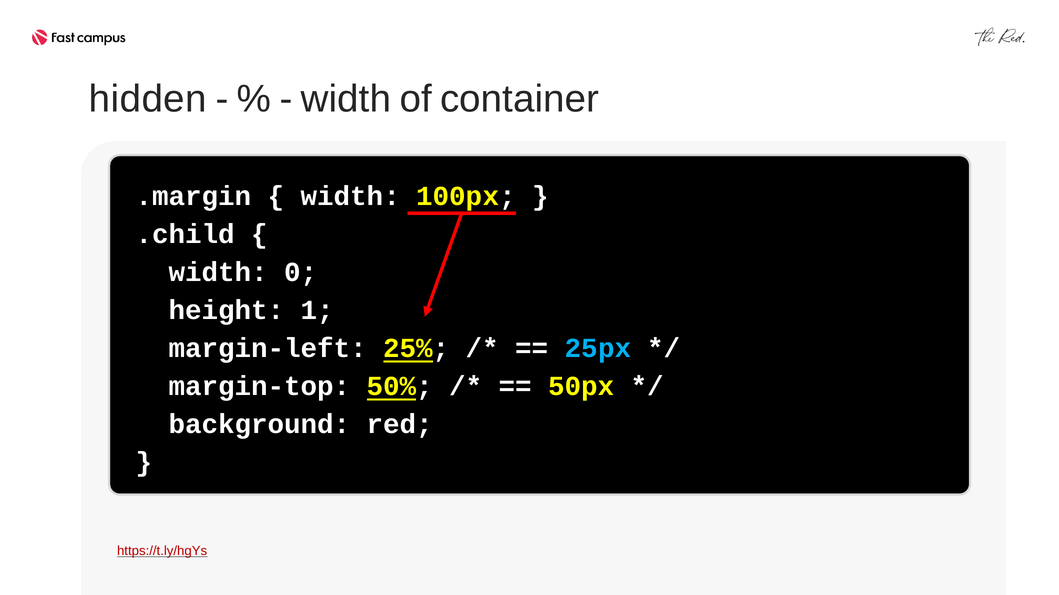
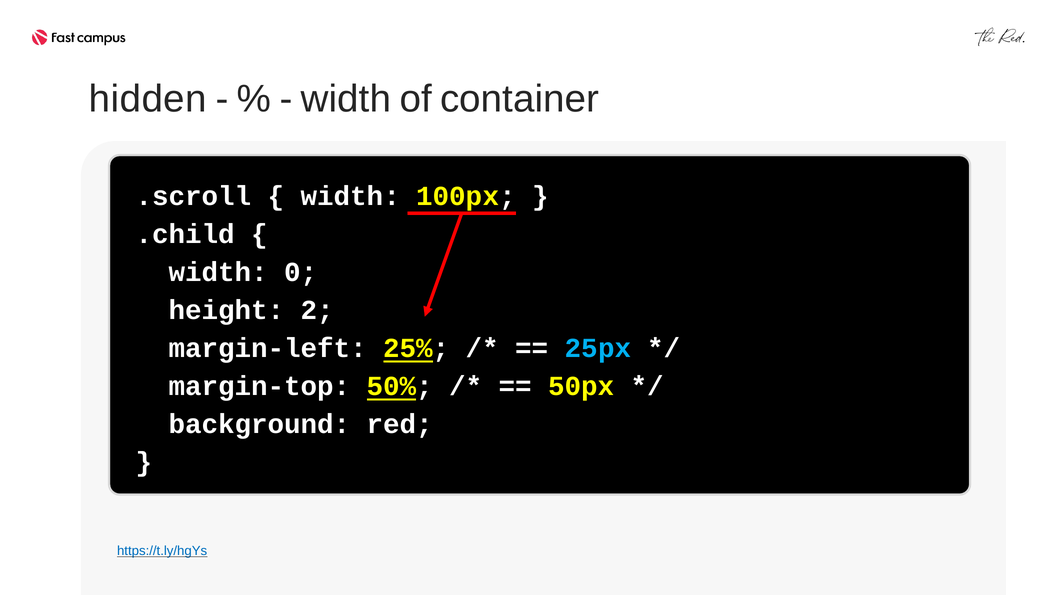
.margin: .margin -> .scroll (194, 196)
1: 1 -> 2 (317, 311)
https://t.ly/hgYs colour: red -> blue (162, 552)
